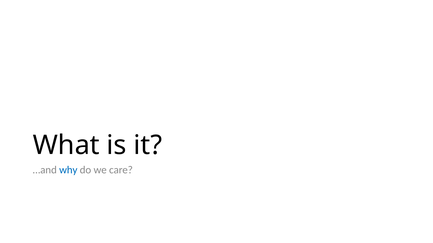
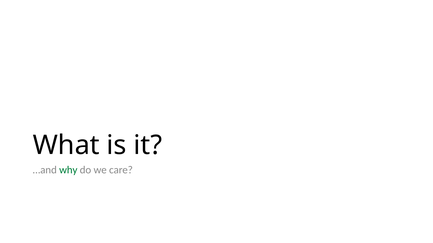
why colour: blue -> green (68, 170)
